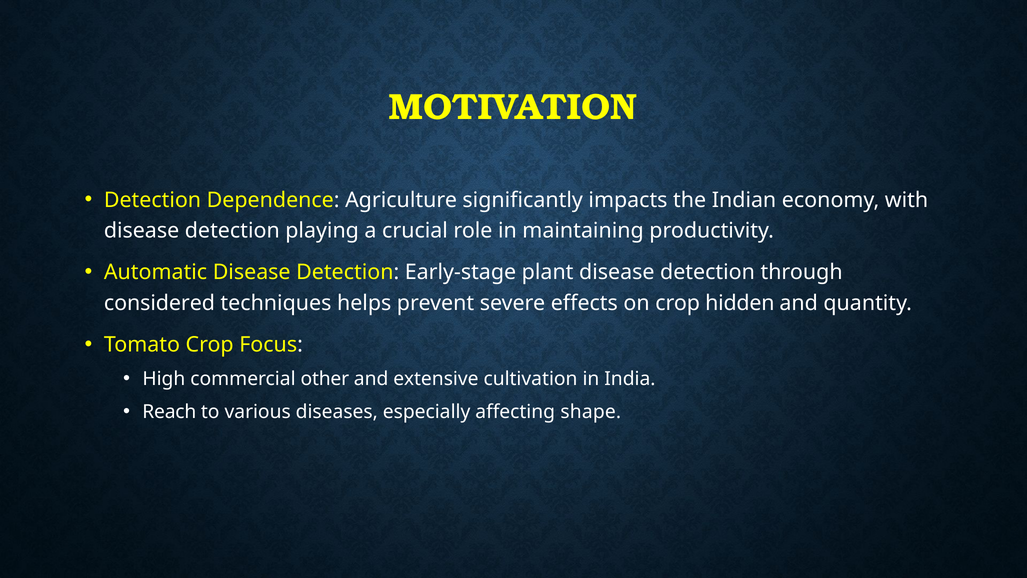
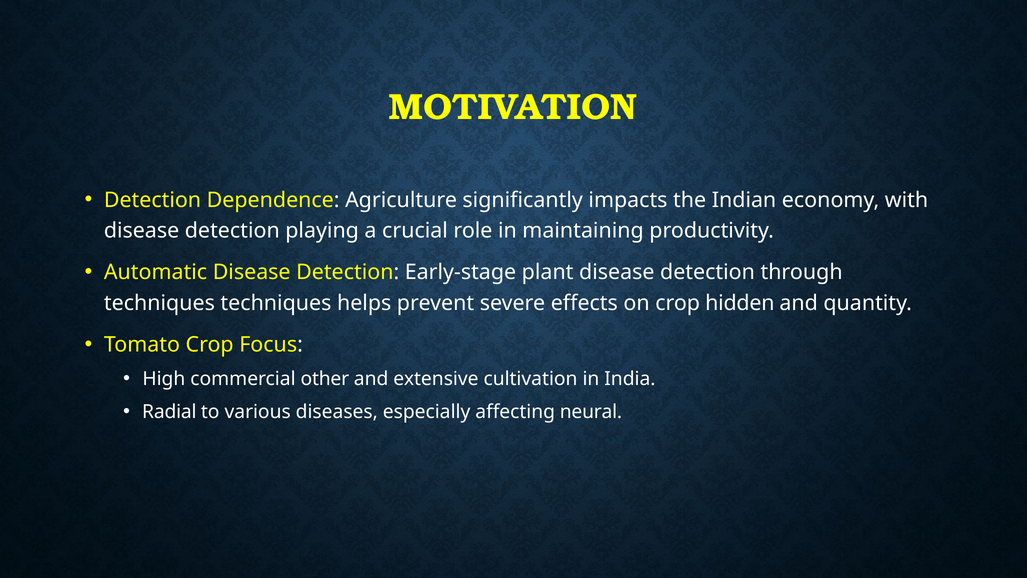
considered: considered -> techniques (159, 303)
Reach: Reach -> Radial (169, 412)
shape: shape -> neural (591, 412)
